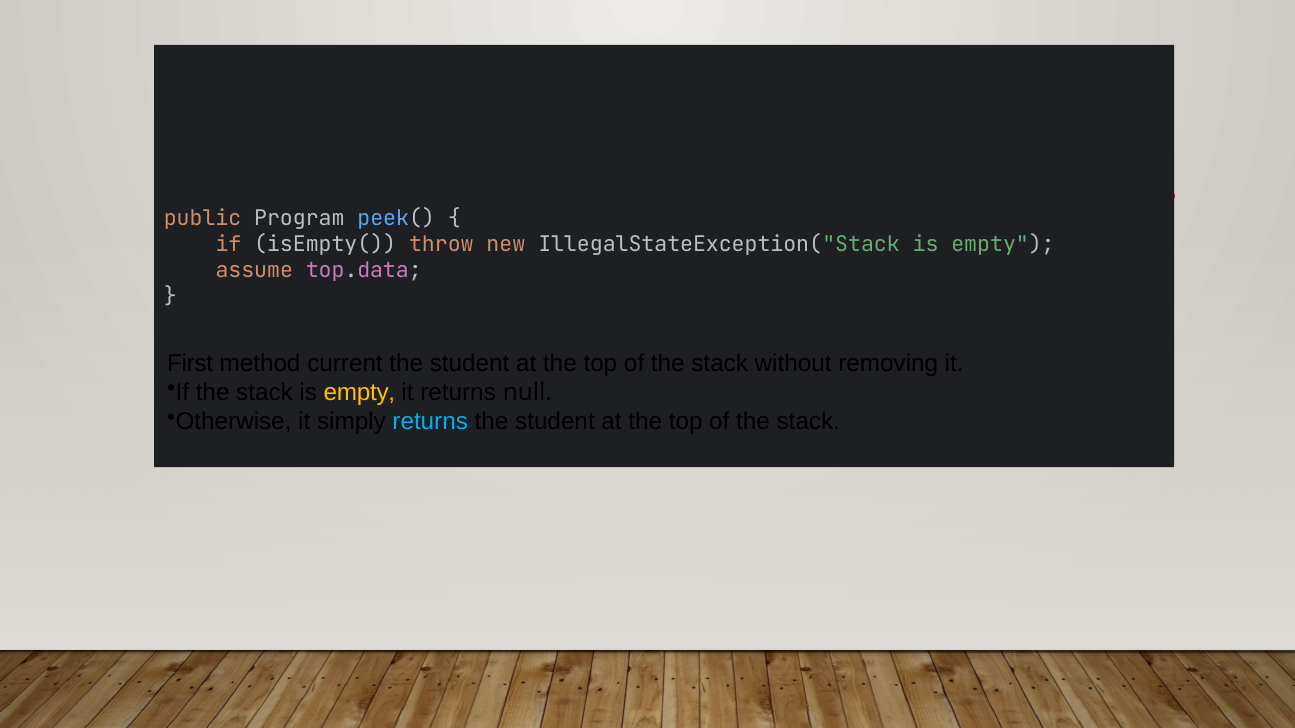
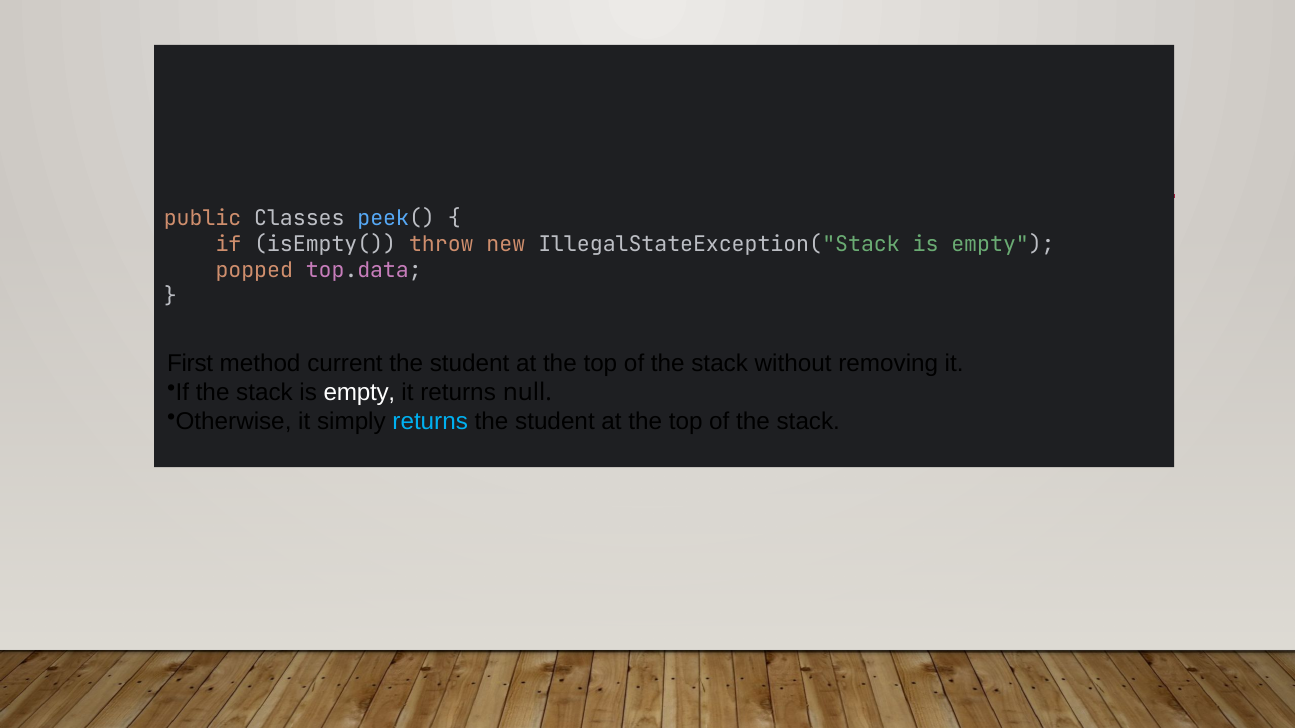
Program: Program -> Classes (299, 219)
assume: assume -> popped (254, 271)
empty colour: yellow -> white (359, 393)
